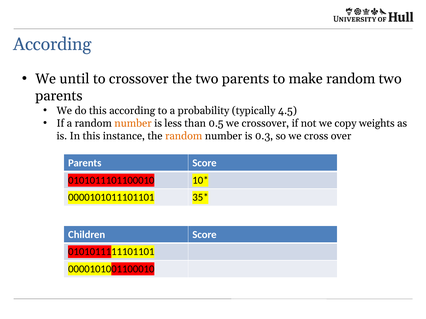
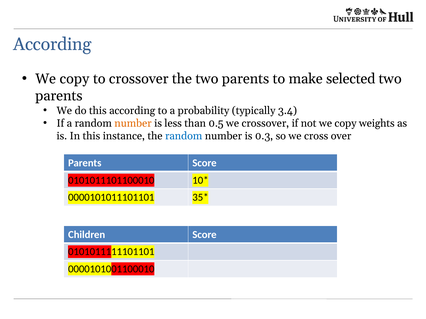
until: until -> copy (74, 79)
make random: random -> selected (351, 79)
4.5: 4.5 -> 3.4 (287, 111)
random colour: orange -> blue (184, 136)
